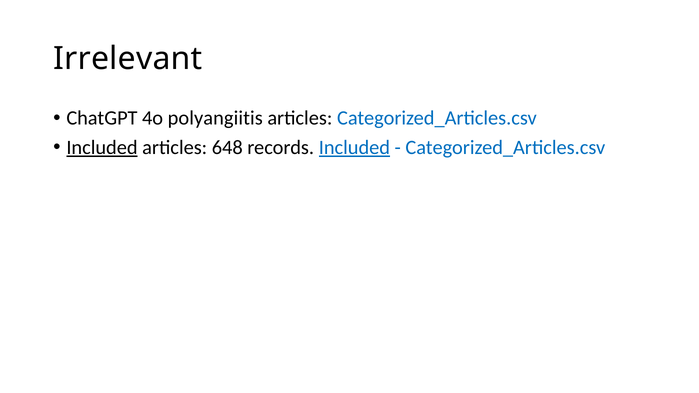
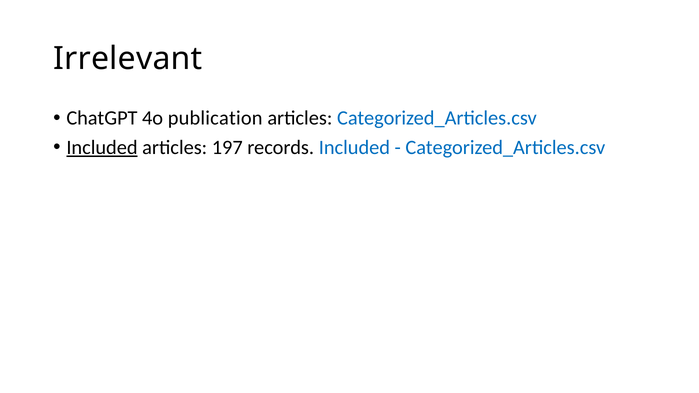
polyangiitis: polyangiitis -> publication (215, 118)
648: 648 -> 197 (227, 147)
Included underline: present -> none (354, 147)
